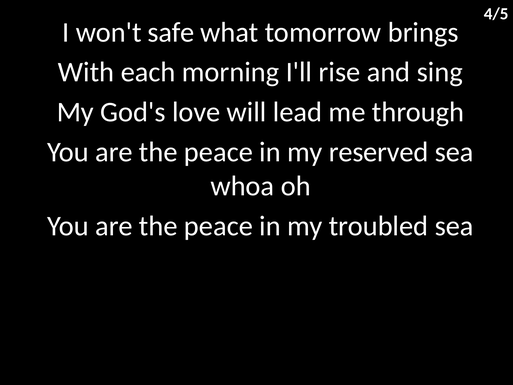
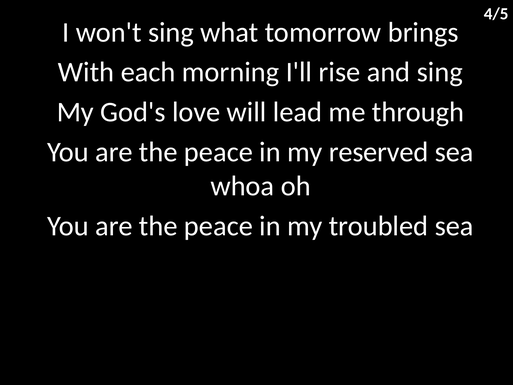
won't safe: safe -> sing (171, 32)
